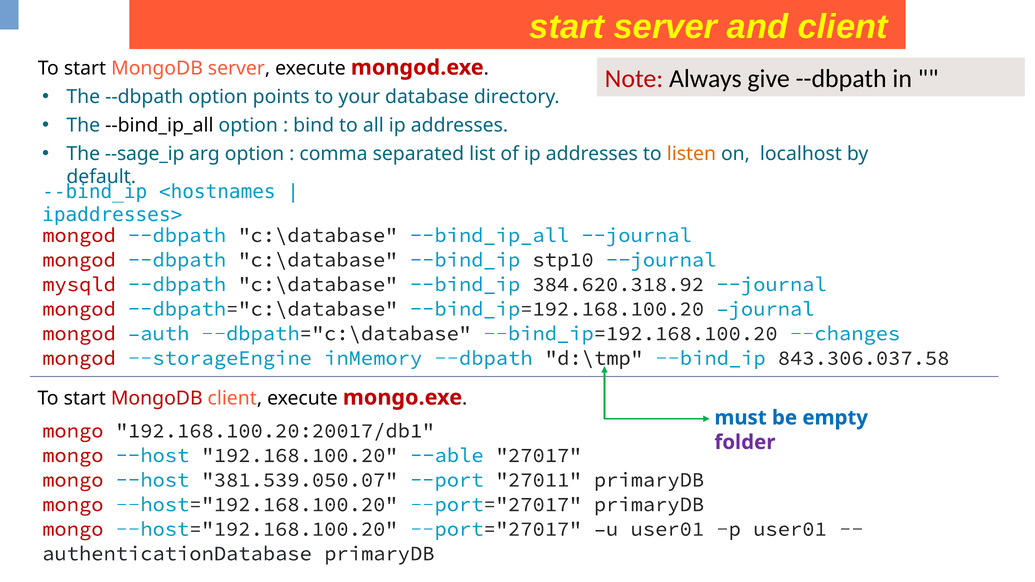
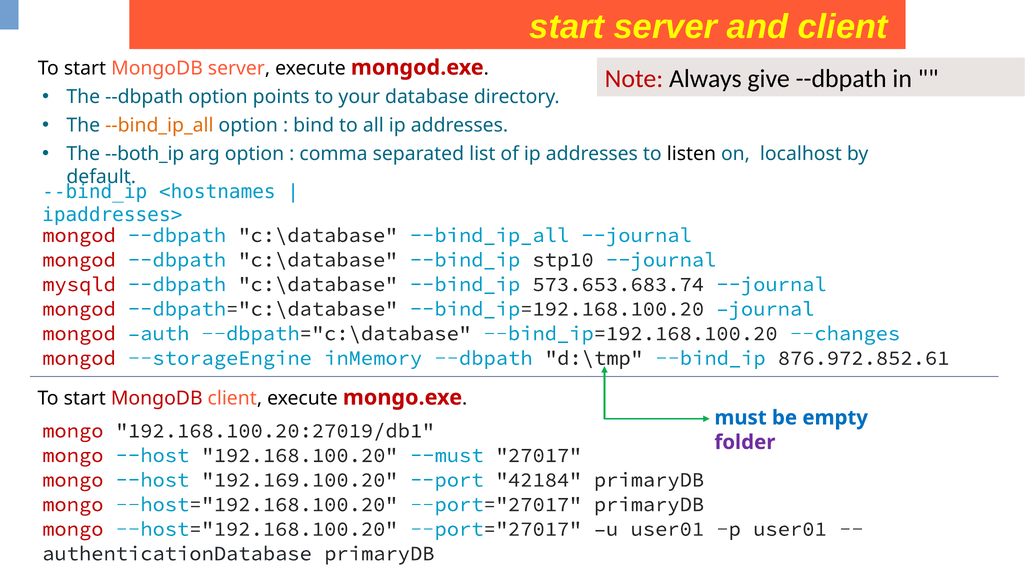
--bind_ip_all colour: black -> orange (159, 125)
--sage_ip: --sage_ip -> --both_ip (145, 154)
listen colour: orange -> black (691, 154)
384.620.318.92: 384.620.318.92 -> 573.653.683.74 (618, 284)
843.306.037.58: 843.306.037.58 -> 876.972.852.61 (864, 358)
192.168.100.20:20017/db1: 192.168.100.20:20017/db1 -> 192.168.100.20:27019/db1 (275, 431)
--able: --able -> --must (447, 455)
381.539.050.07: 381.539.050.07 -> 192.169.100.20 (300, 480)
27011: 27011 -> 42184 (539, 480)
